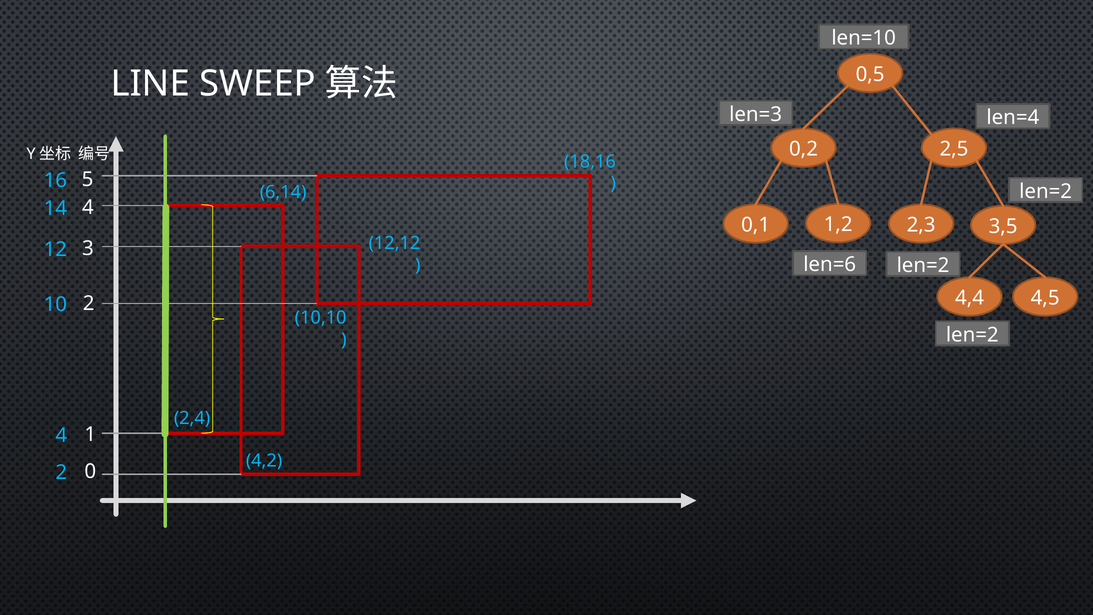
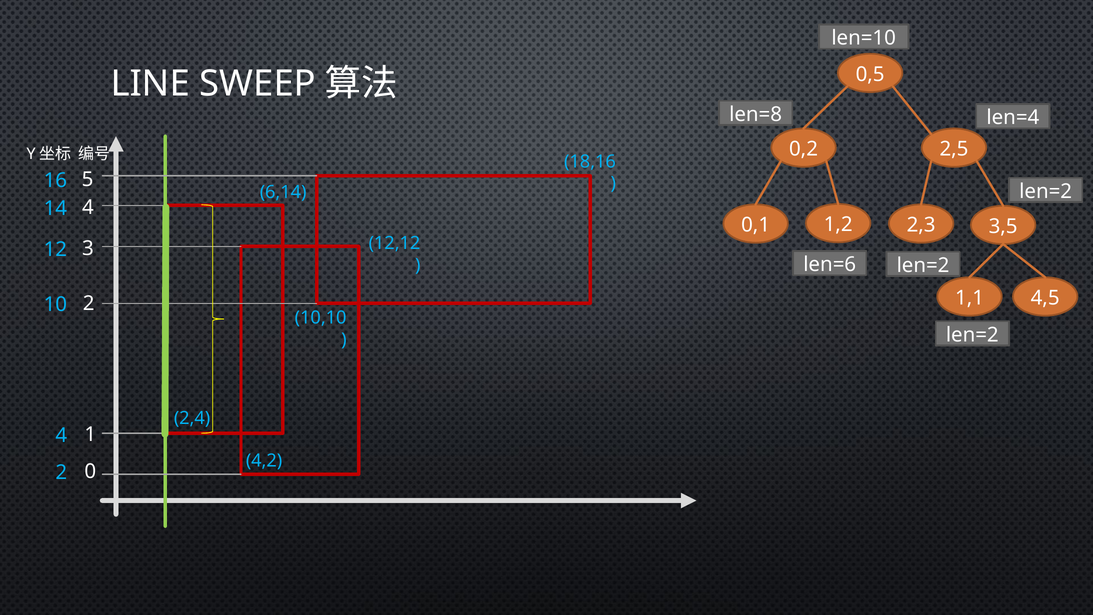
len=3: len=3 -> len=8 (756, 114)
4,4: 4,4 -> 1,1 (970, 298)
